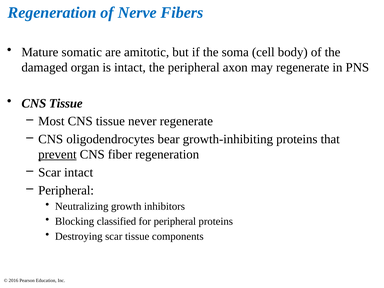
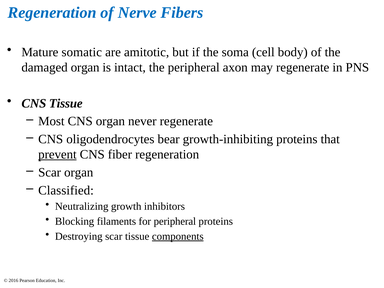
Most CNS tissue: tissue -> organ (110, 121)
Scar intact: intact -> organ (79, 172)
Peripheral: Peripheral -> Classified (66, 190)
classified: classified -> filaments (116, 221)
components underline: none -> present (178, 236)
